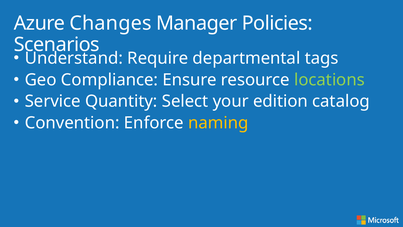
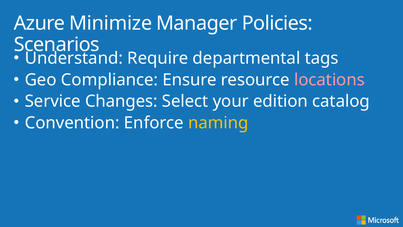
Changes: Changes -> Minimize (111, 23)
locations colour: light green -> pink (329, 80)
Quantity: Quantity -> Changes (121, 101)
